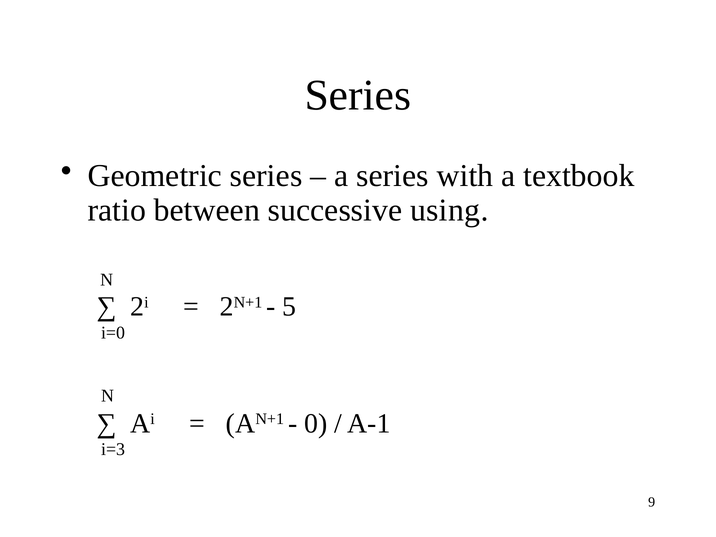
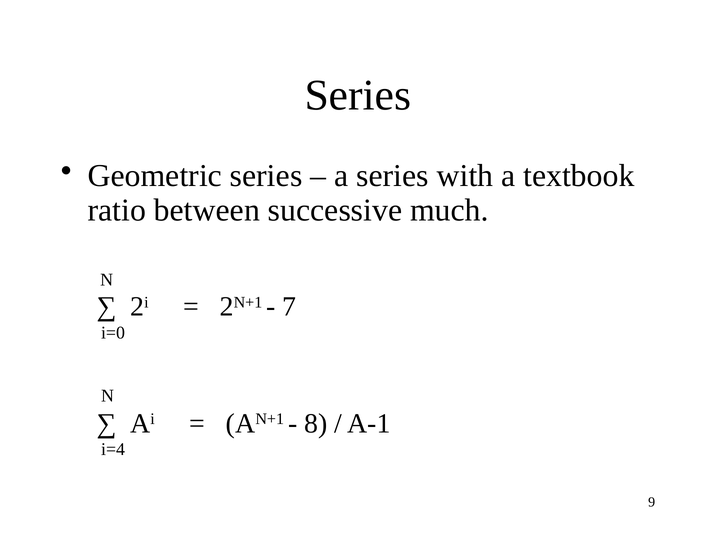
using: using -> much (449, 210)
5: 5 -> 7 (289, 307)
0: 0 -> 8 (316, 424)
i=3: i=3 -> i=4 (113, 450)
